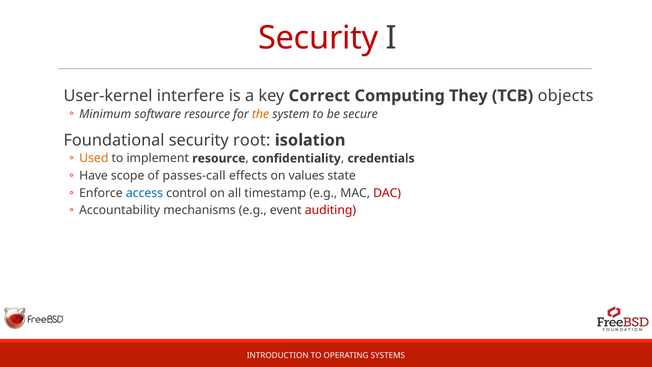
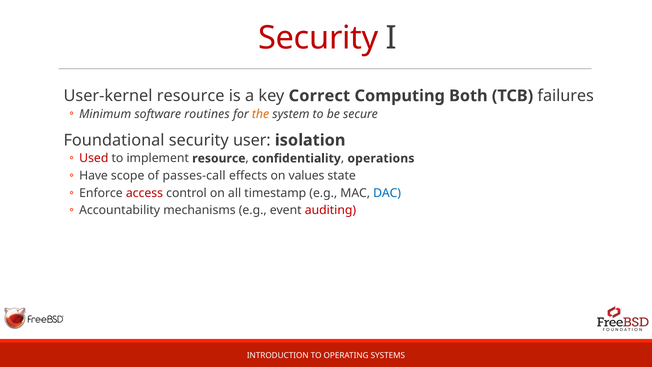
User-kernel interfere: interfere -> resource (191, 96)
They: They -> Both (468, 96)
objects: objects -> failures (566, 96)
software resource: resource -> routines (207, 114)
root: root -> user (252, 140)
Used colour: orange -> red (94, 158)
credentials: credentials -> operations (381, 158)
access colour: blue -> red (144, 193)
DAC colour: red -> blue (387, 193)
